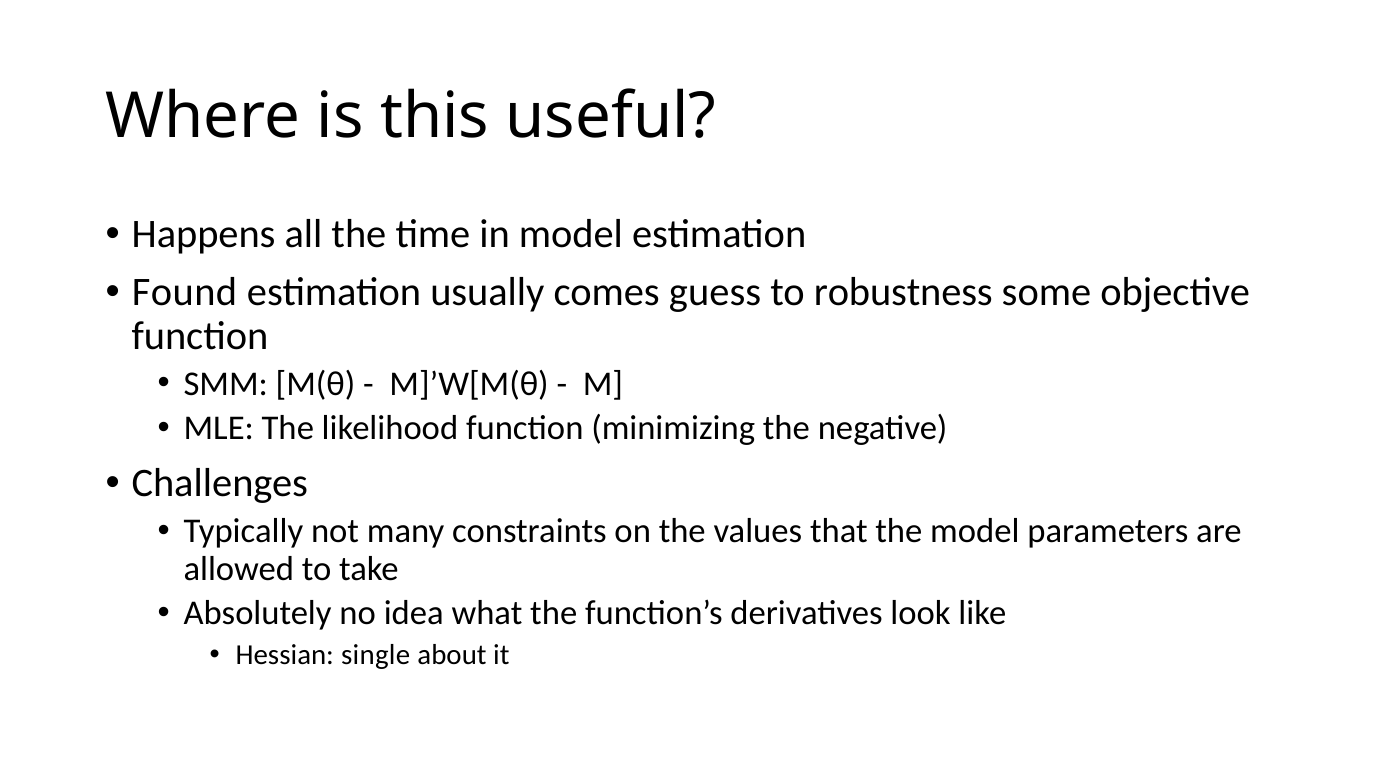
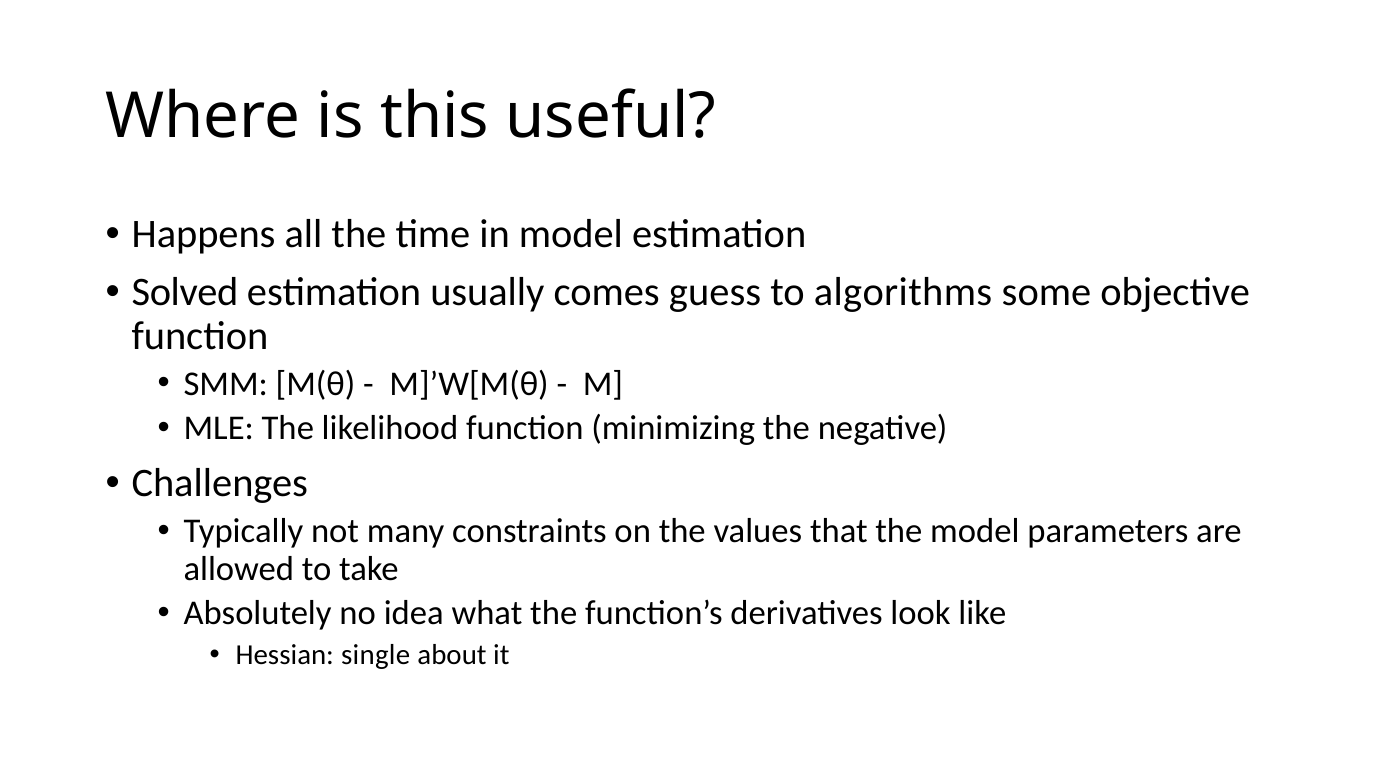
Found: Found -> Solved (185, 292)
robustness: robustness -> algorithms (903, 292)
